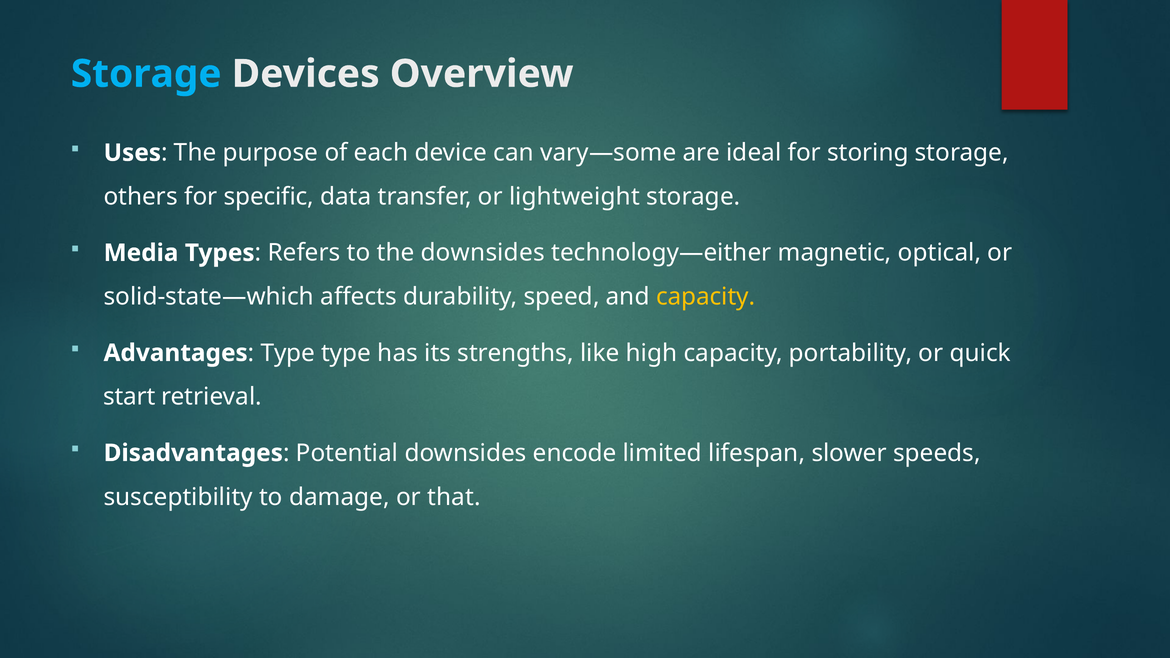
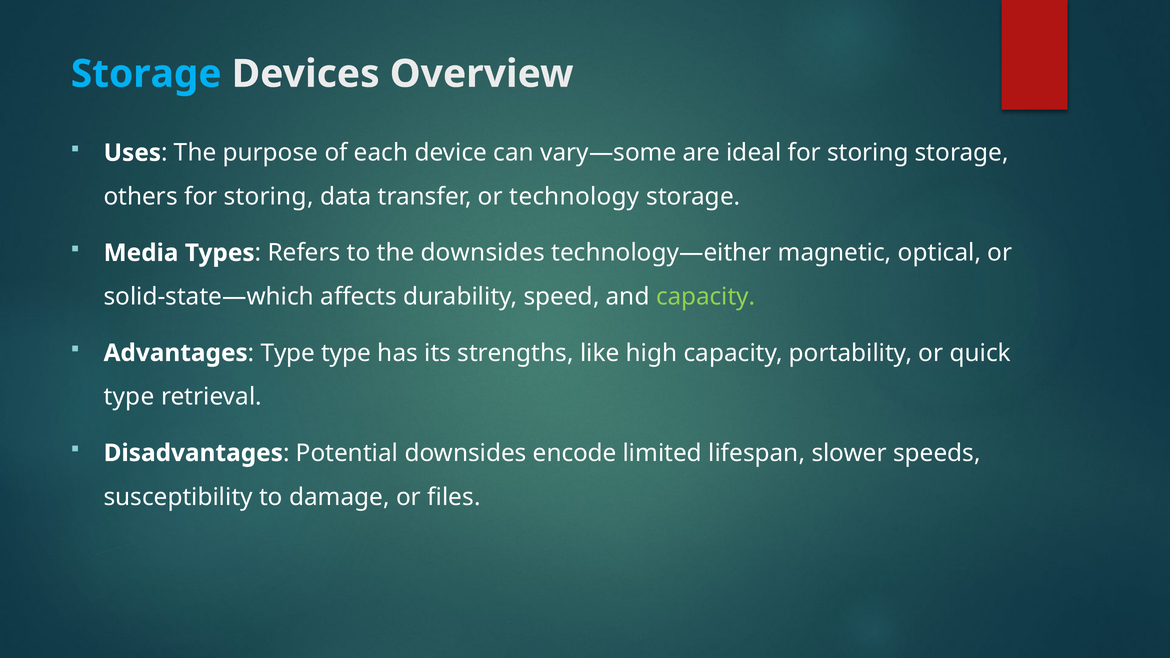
others for specific: specific -> storing (269, 197)
lightweight: lightweight -> technology (574, 197)
capacity colour: yellow -> light green (706, 297)
start: start -> type (129, 397)
that: that -> files (454, 497)
